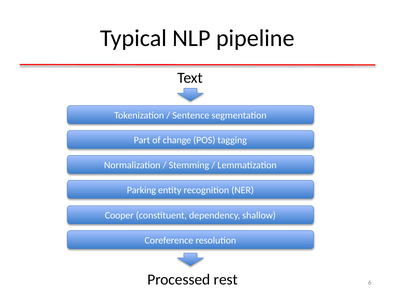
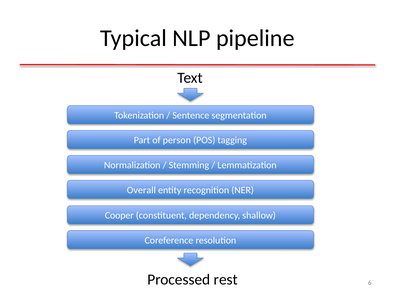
change: change -> person (177, 140)
Parking: Parking -> Overall (141, 190)
